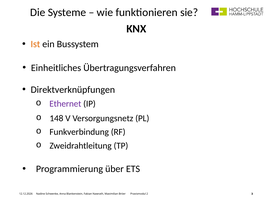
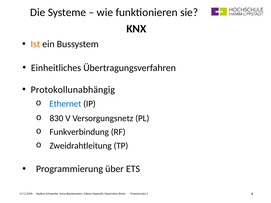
Direktverknüpfungen: Direktverknüpfungen -> Protokollunabhängig (73, 90)
Ethernet colour: purple -> blue (65, 104)
148: 148 -> 830 (56, 118)
